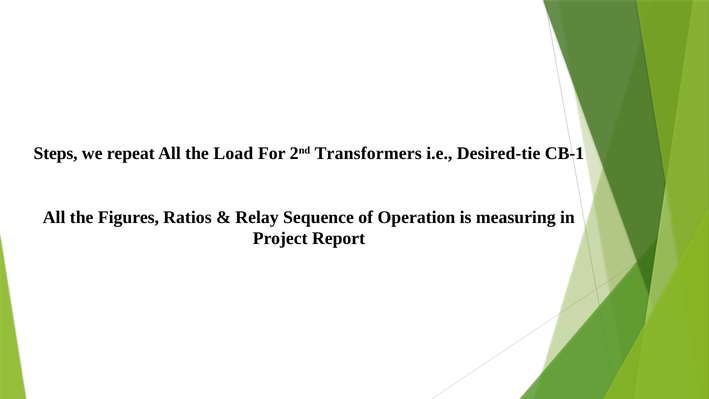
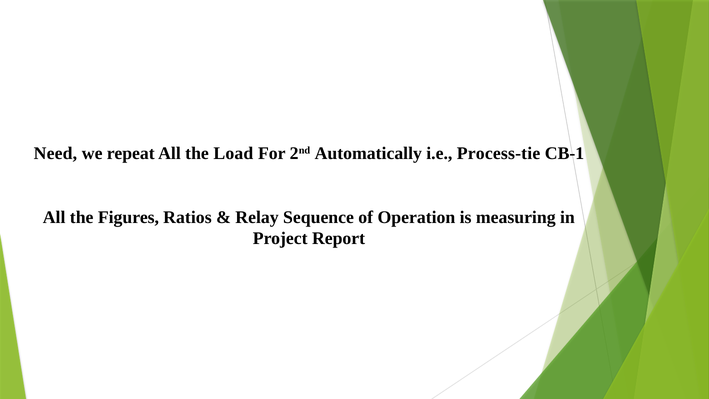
Steps: Steps -> Need (55, 153)
Transformers: Transformers -> Automatically (368, 153)
Desired-tie: Desired-tie -> Process-tie (499, 153)
